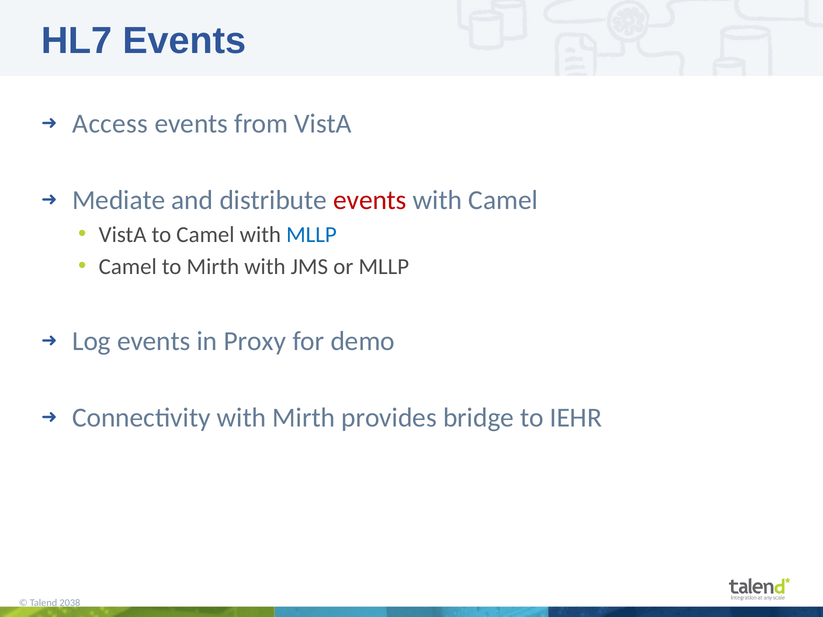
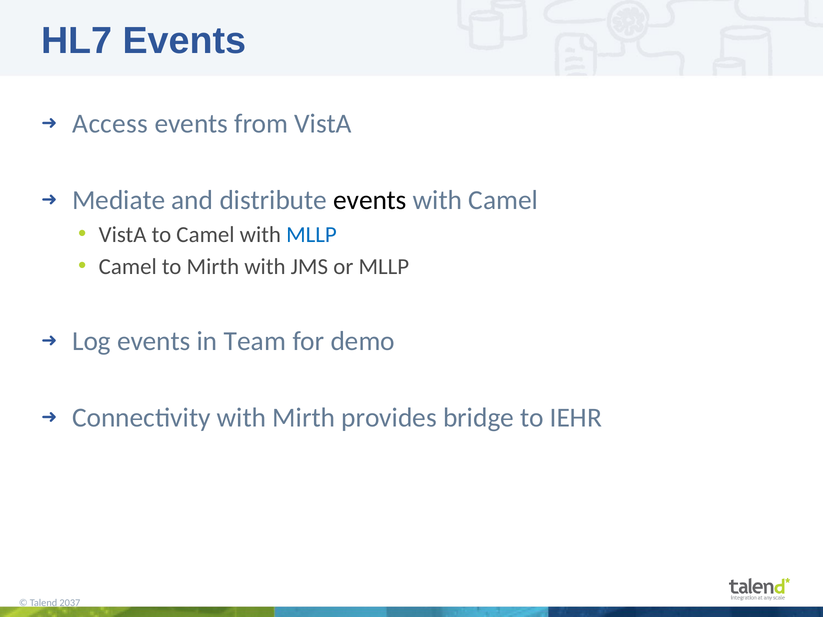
events colour: red -> black (370, 200)
Proxy: Proxy -> Team (255, 341)
2038: 2038 -> 2037 (70, 603)
